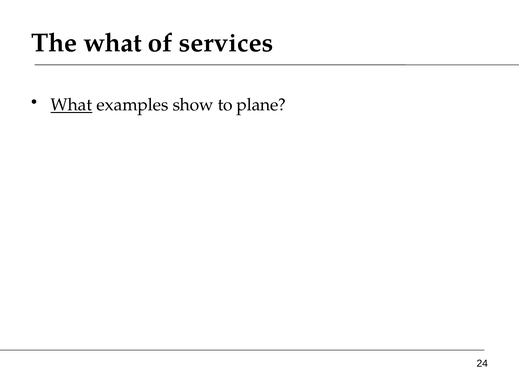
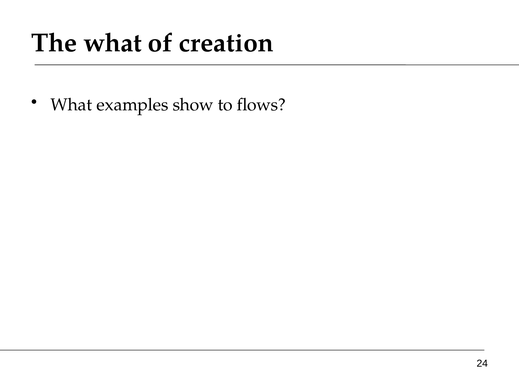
services: services -> creation (226, 43)
What underline: present -> none (71, 105)
plane: plane -> flows (261, 105)
